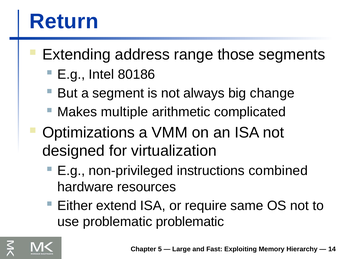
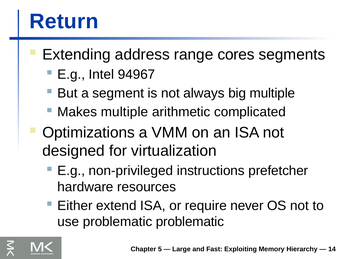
those: those -> cores (236, 55)
80186: 80186 -> 94967 (137, 74)
big change: change -> multiple (272, 93)
combined: combined -> prefetcher (278, 171)
same: same -> never (247, 206)
